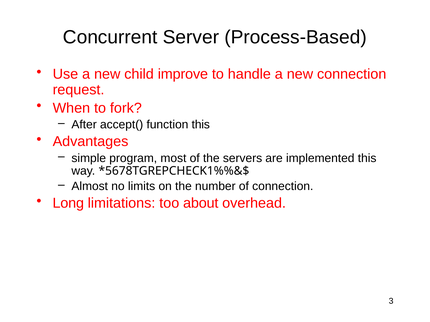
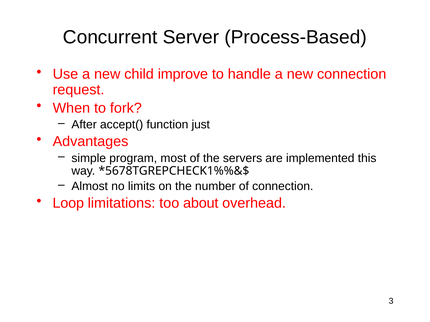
function this: this -> just (201, 125)
Long: Long -> Loop (68, 204)
